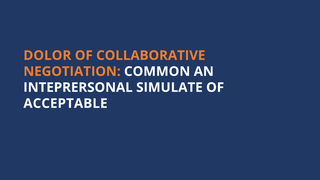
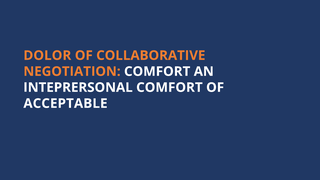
NEGOTIATION COMMON: COMMON -> COMFORT (157, 71)
INTEPRERSONAL SIMULATE: SIMULATE -> COMFORT (169, 87)
